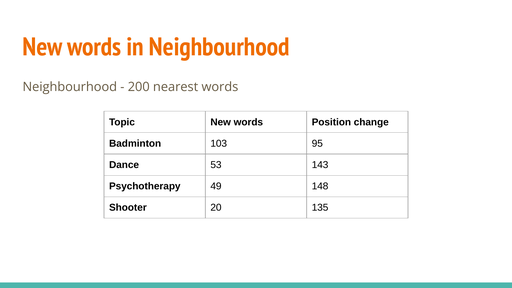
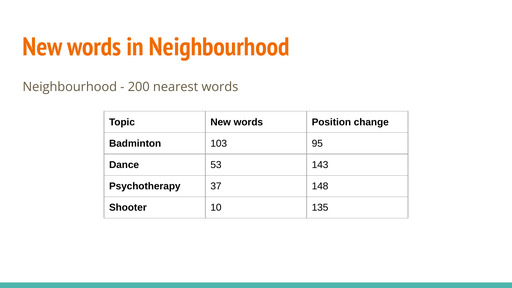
49: 49 -> 37 (216, 186)
20: 20 -> 10 (216, 208)
